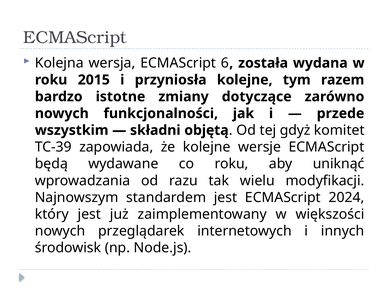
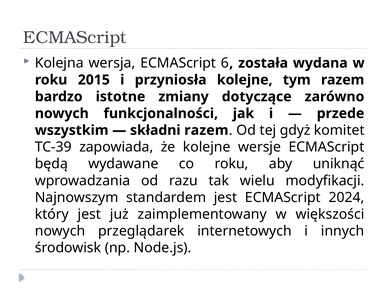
składni objętą: objętą -> razem (206, 130)
